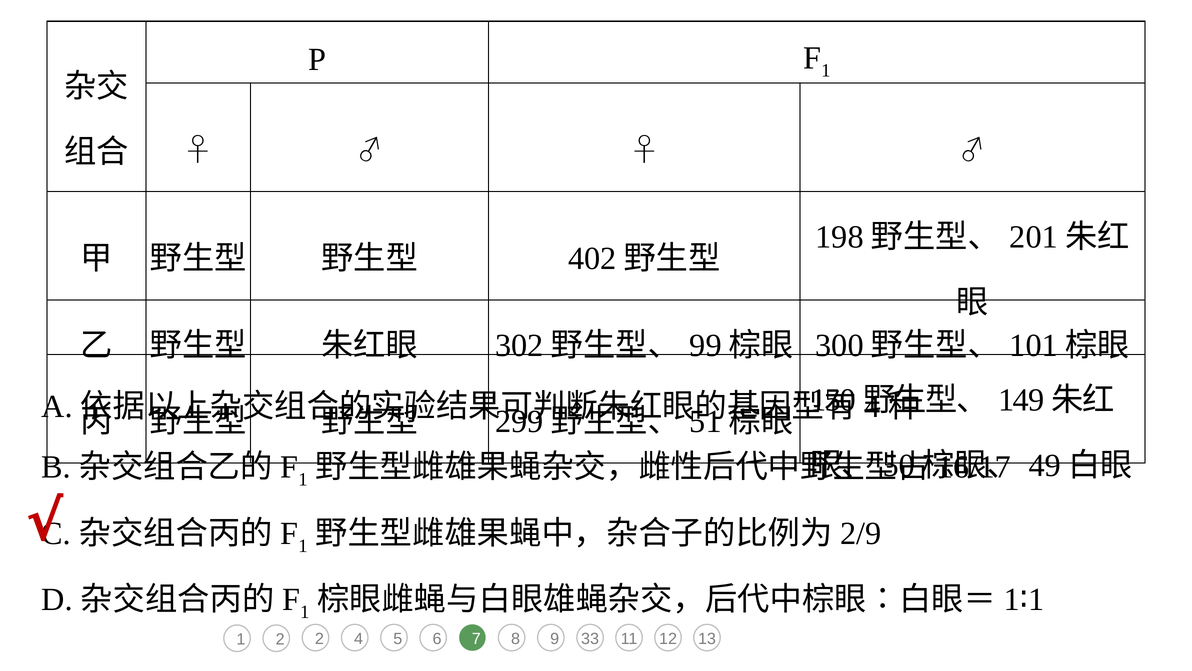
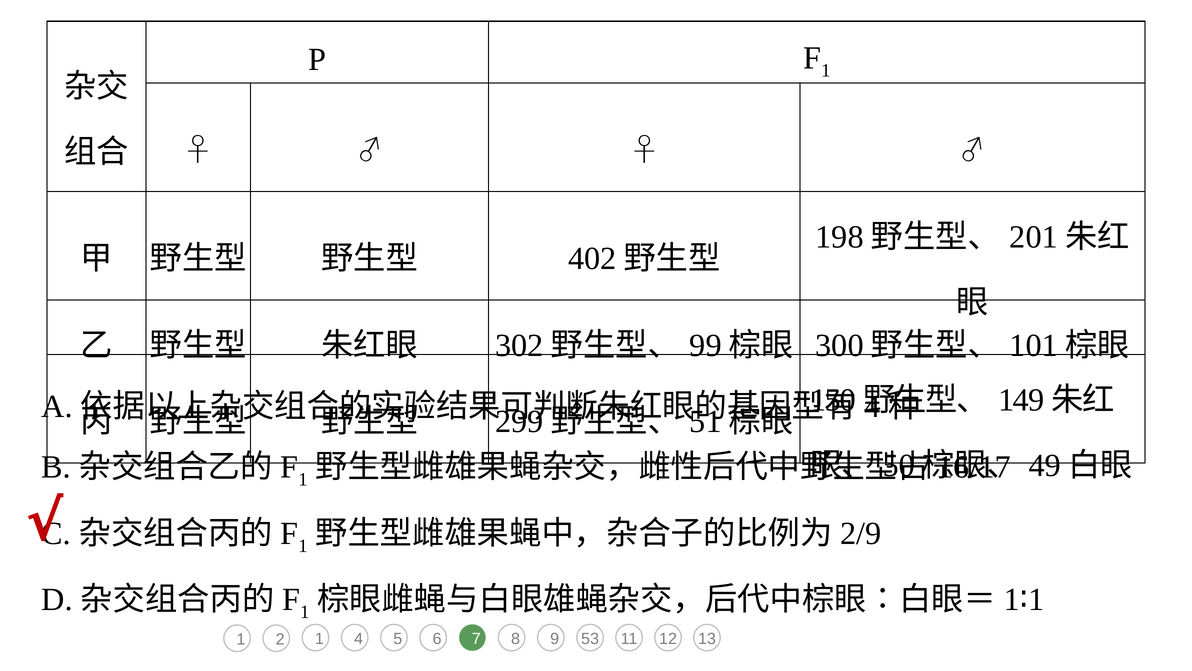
2 2: 2 -> 1 (319, 638)
33: 33 -> 53 (590, 638)
